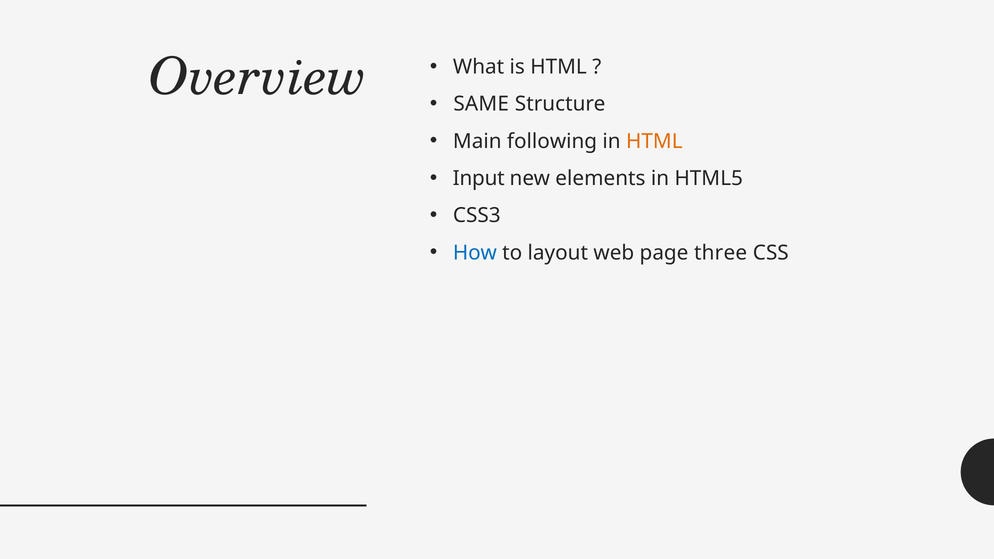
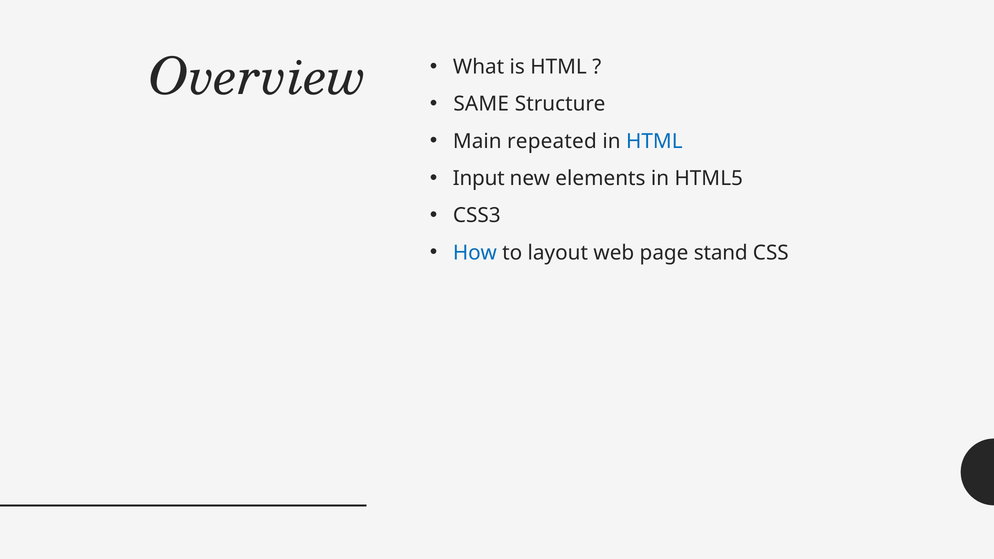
following: following -> repeated (552, 141)
HTML colour: orange -> blue (654, 141)
three: three -> stand (721, 253)
